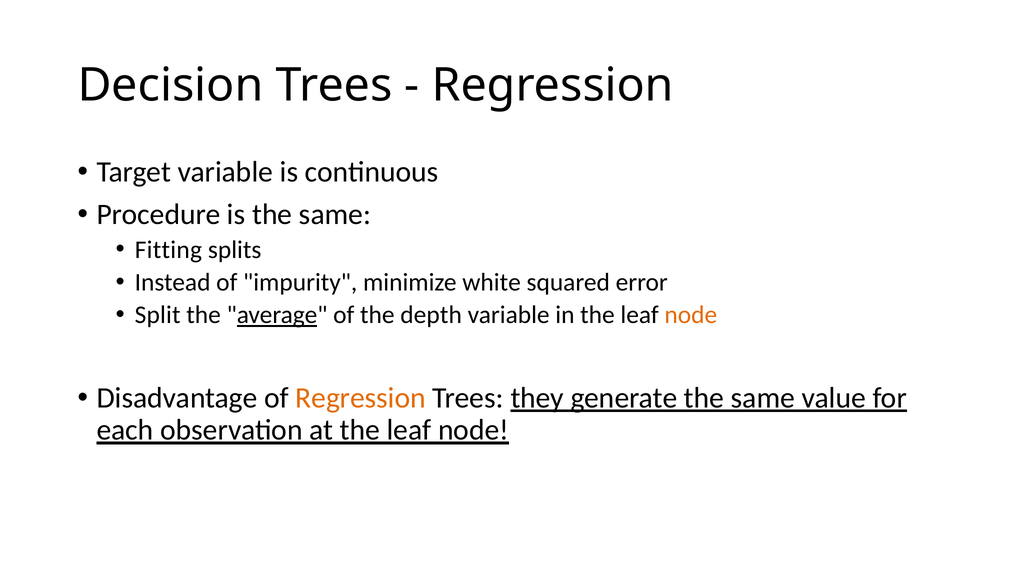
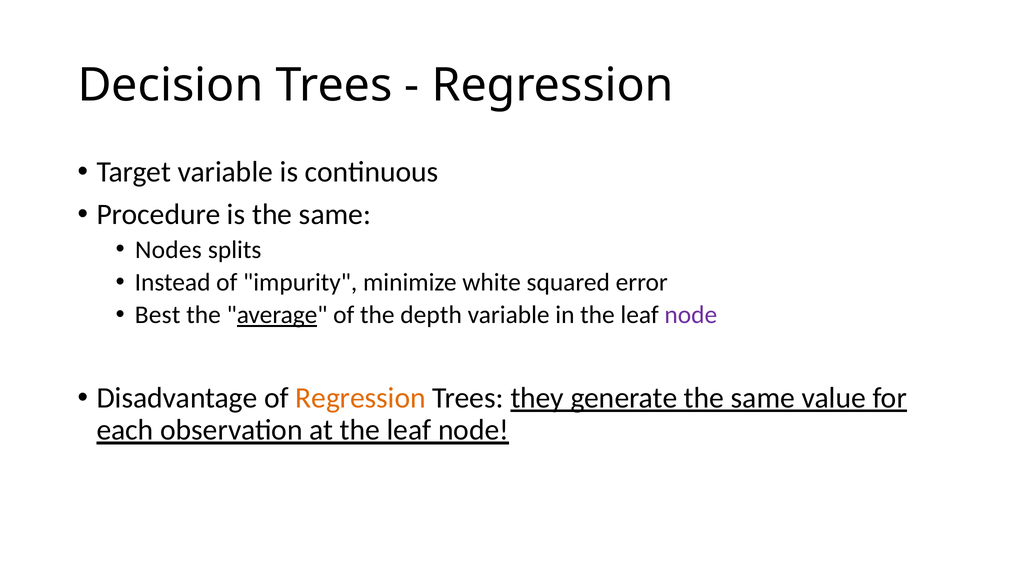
Fitting: Fitting -> Nodes (168, 250)
Split: Split -> Best (158, 315)
node colour: orange -> purple (691, 315)
